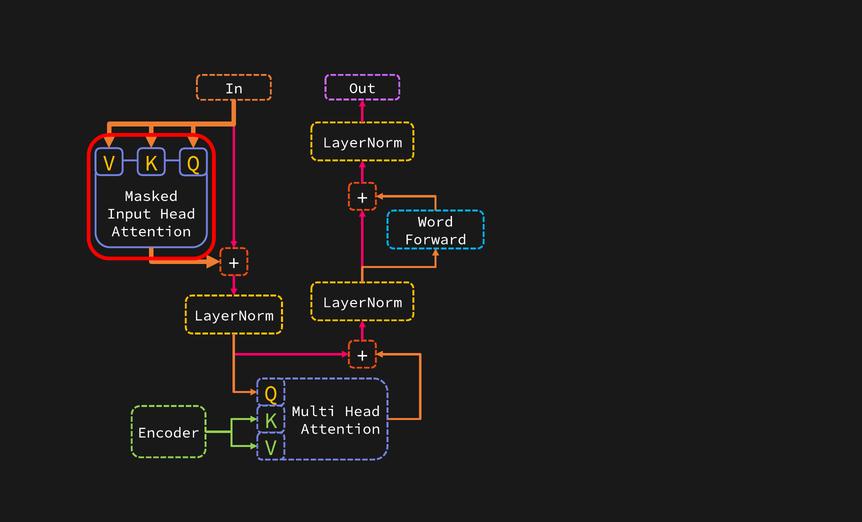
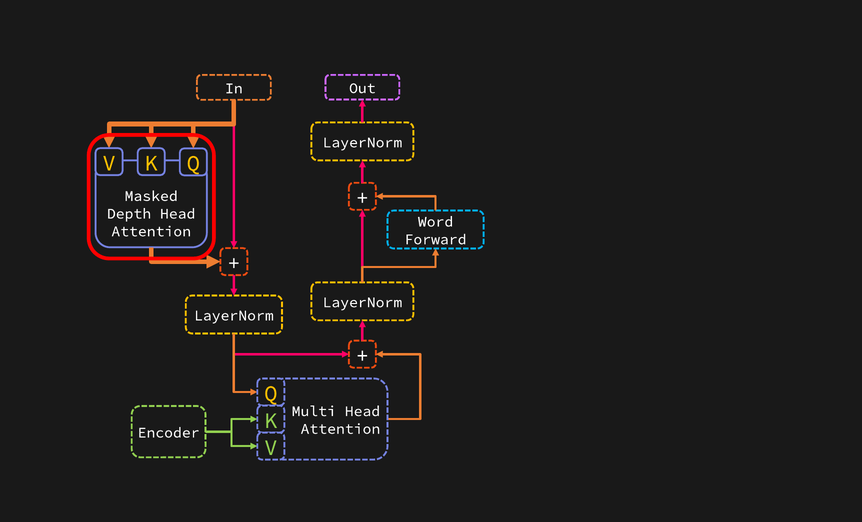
Input: Input -> Depth (129, 214)
